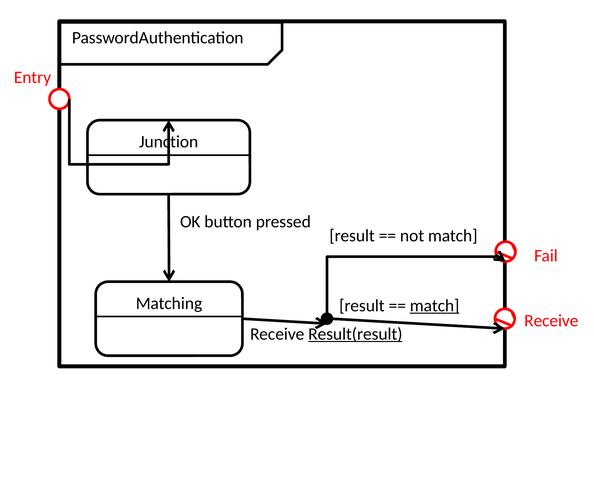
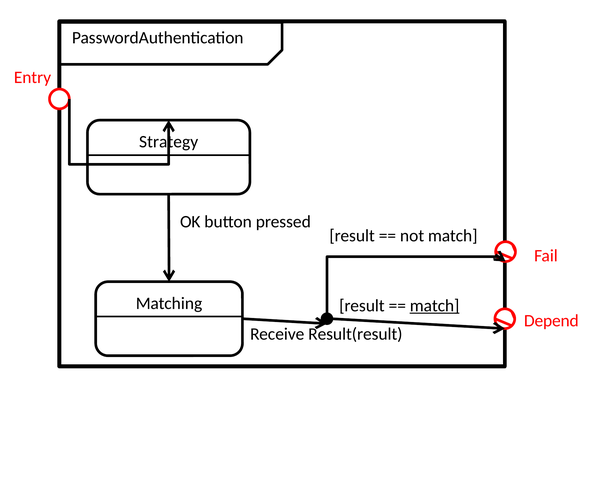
Junction: Junction -> Strategy (169, 142)
Receive: Receive -> Depend (551, 321)
Result(result underline: present -> none (355, 334)
